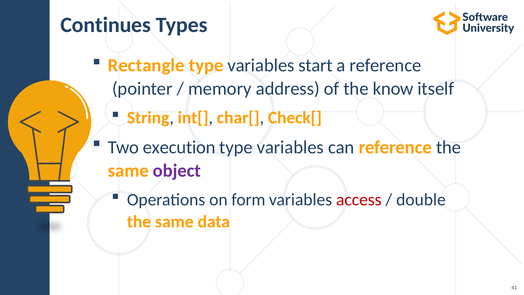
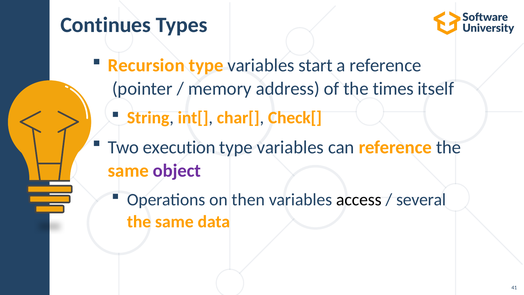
Rectangle: Rectangle -> Recursion (146, 65)
know: know -> times (393, 89)
form: form -> then (248, 200)
access colour: red -> black (359, 200)
double: double -> several (421, 200)
